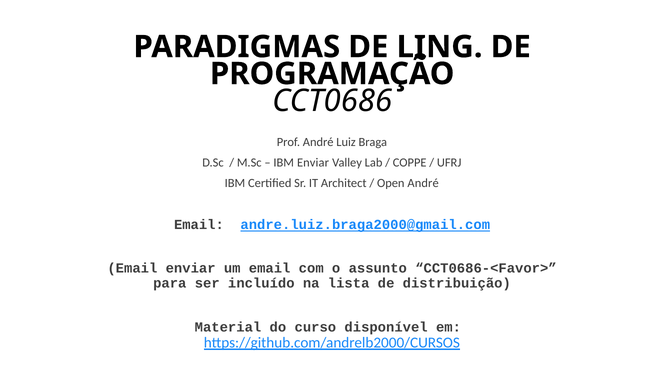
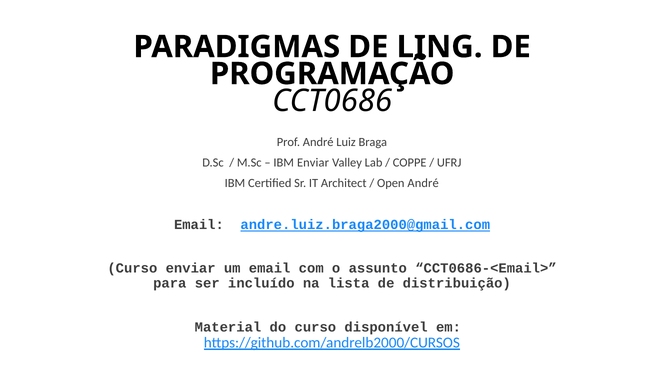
Email: Email -> Curso (132, 268)
CCT0686-<Favor>: CCT0686-<Favor> -> CCT0686-<Email> (486, 268)
